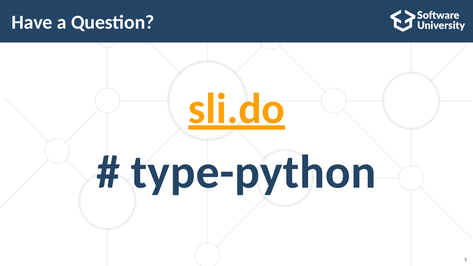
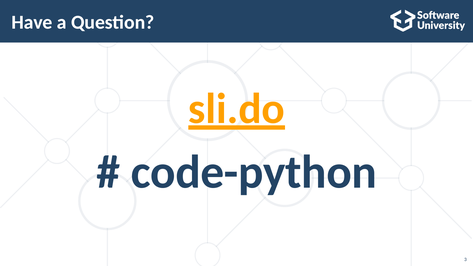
type-python: type-python -> code-python (254, 172)
